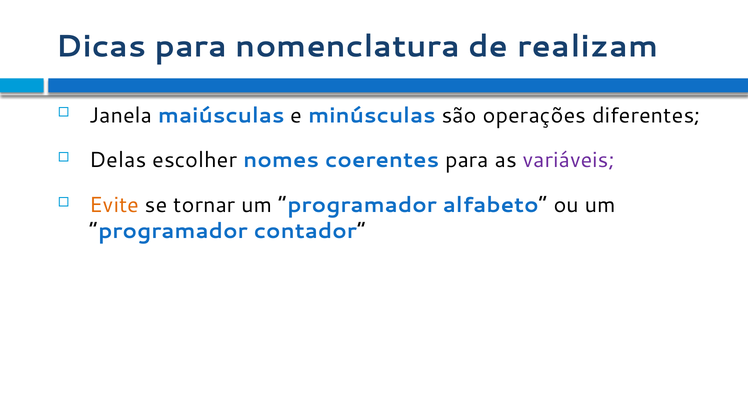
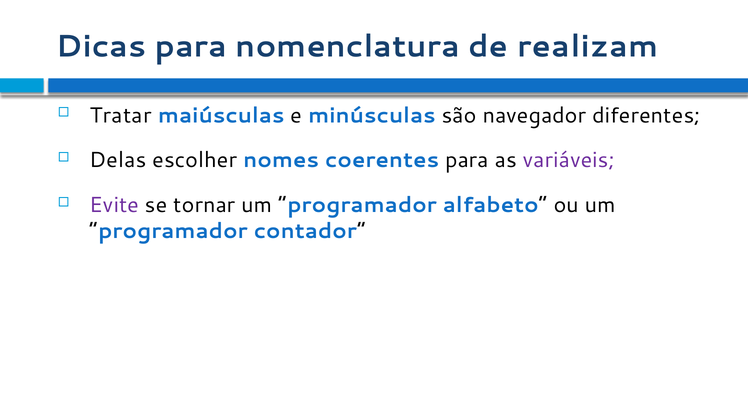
Janela: Janela -> Tratar (121, 116)
operações: operações -> navegador (534, 116)
Evite colour: orange -> purple (114, 205)
